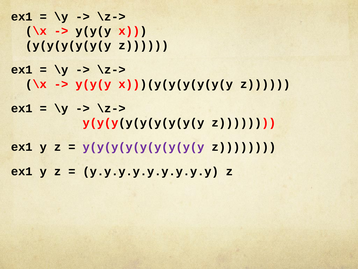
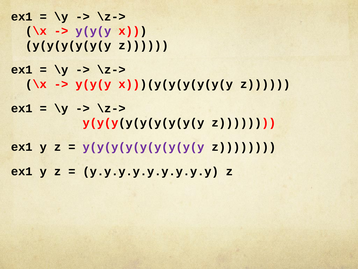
y(y(y colour: black -> purple (93, 31)
